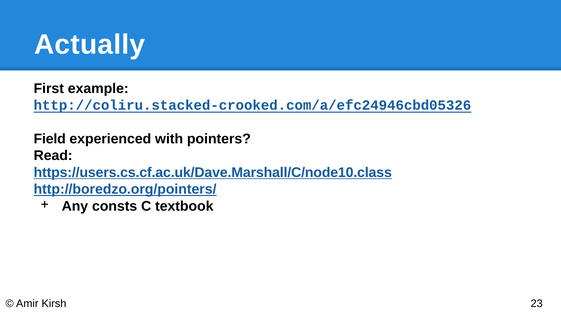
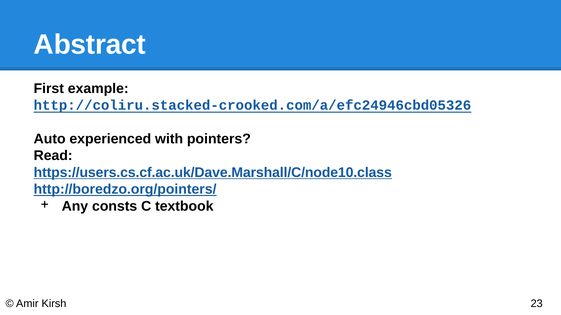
Actually: Actually -> Abstract (90, 45)
Field: Field -> Auto (50, 139)
